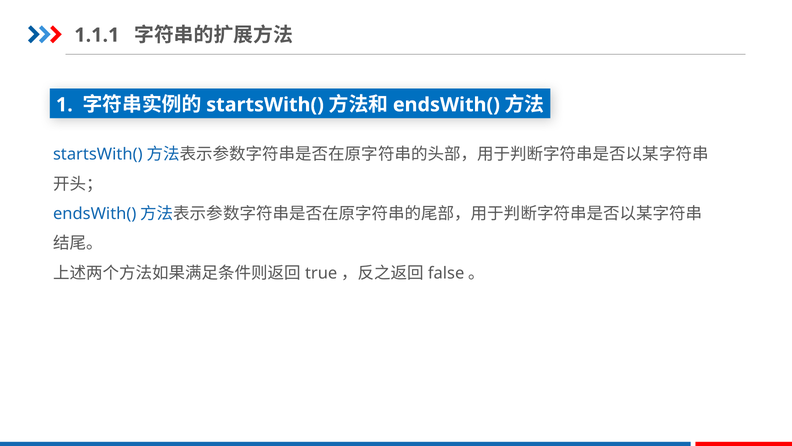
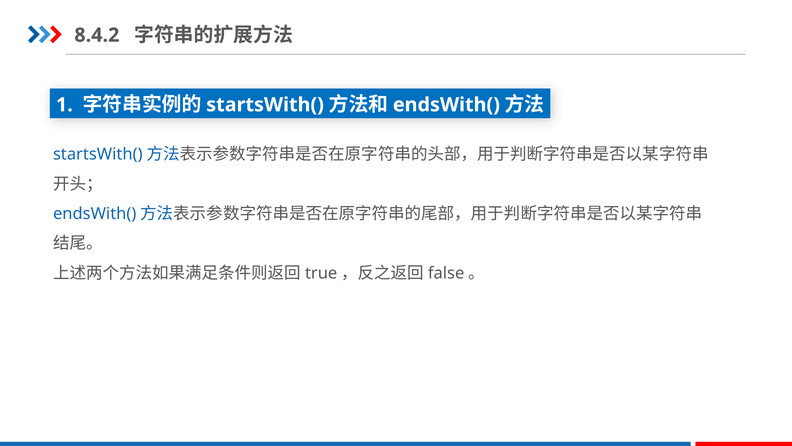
1.1.1: 1.1.1 -> 8.4.2 (97, 35)
